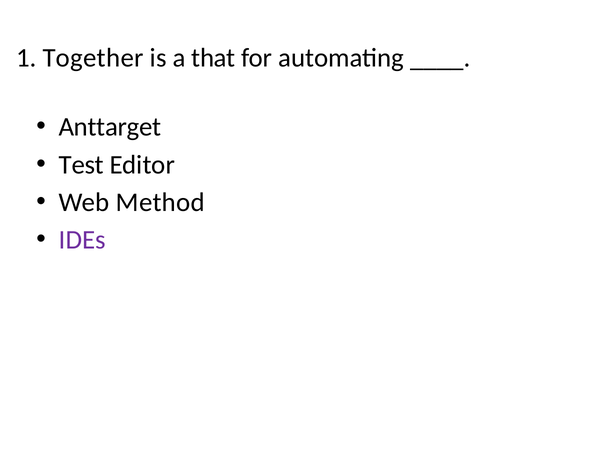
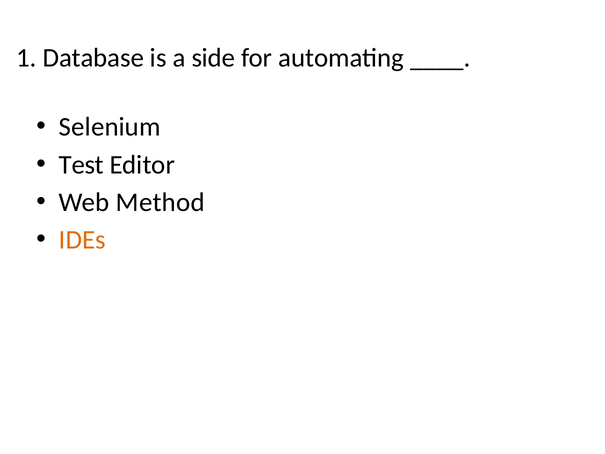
Together: Together -> Database (93, 58)
that: that -> side (213, 58)
Anttarget: Anttarget -> Selenium (110, 127)
IDEs colour: purple -> orange (82, 240)
